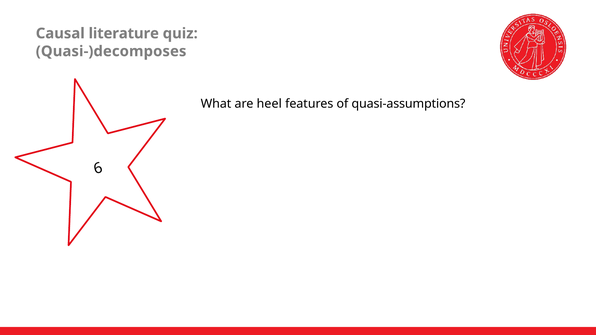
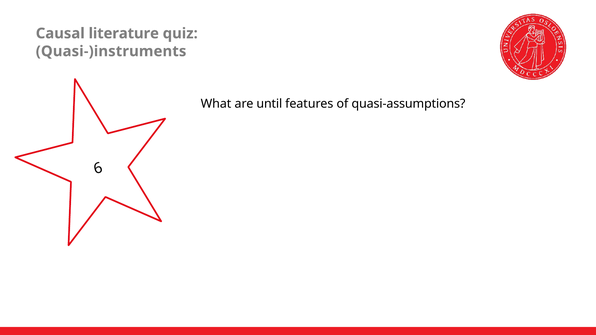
Quasi-)decomposes: Quasi-)decomposes -> Quasi-)instruments (111, 51)
heel: heel -> until (269, 104)
